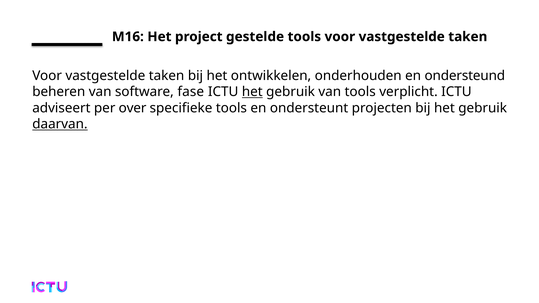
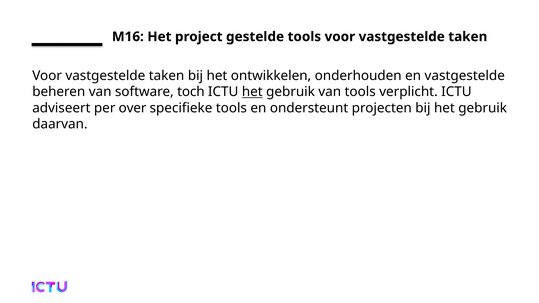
en ondersteund: ondersteund -> vastgestelde (465, 76)
fase: fase -> toch (191, 92)
daarvan underline: present -> none (60, 124)
